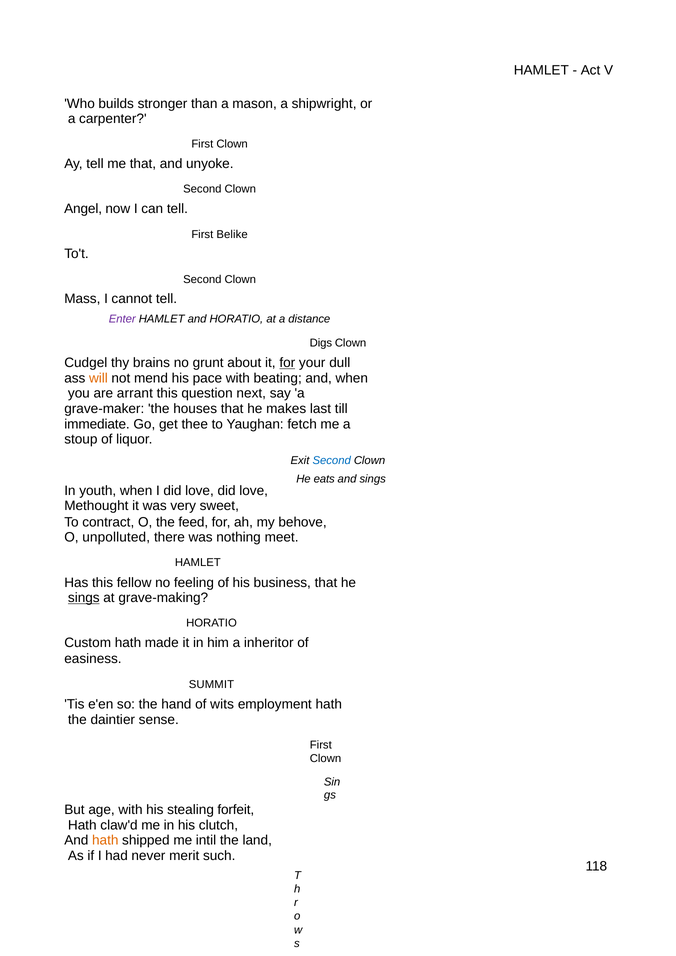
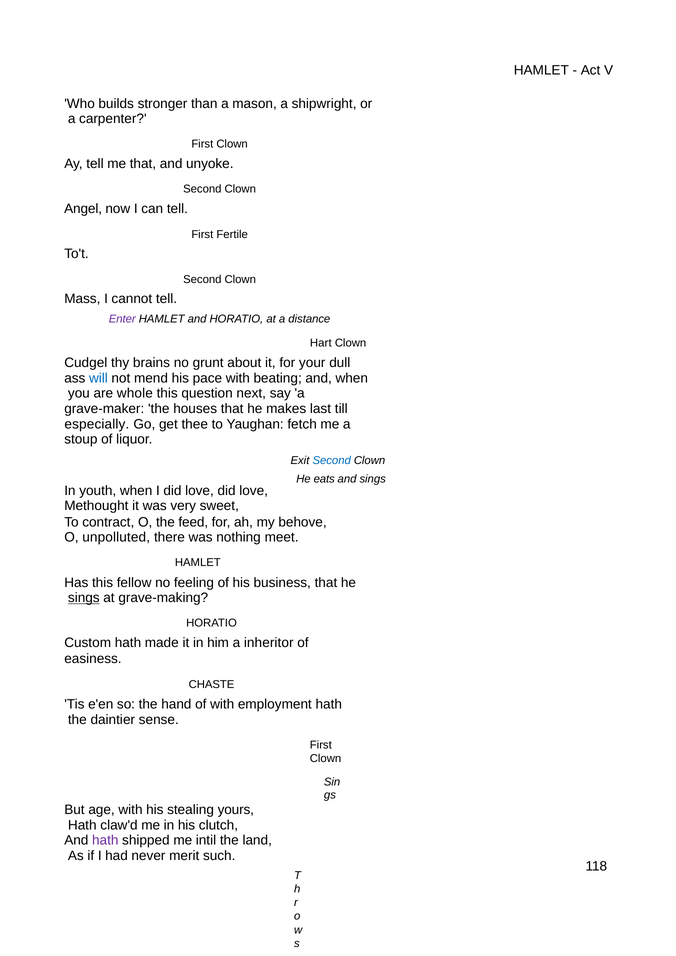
Belike: Belike -> Fertile (232, 234)
Digs: Digs -> Hart (321, 343)
for underline: present -> none (287, 363)
will colour: orange -> blue (98, 378)
arrant: arrant -> whole (135, 394)
immediate: immediate -> especially (97, 424)
SUMMIT: SUMMIT -> CHASTE (212, 685)
of wits: wits -> with (222, 704)
forfeit: forfeit -> yours (236, 810)
hath colour: orange -> purple (105, 841)
